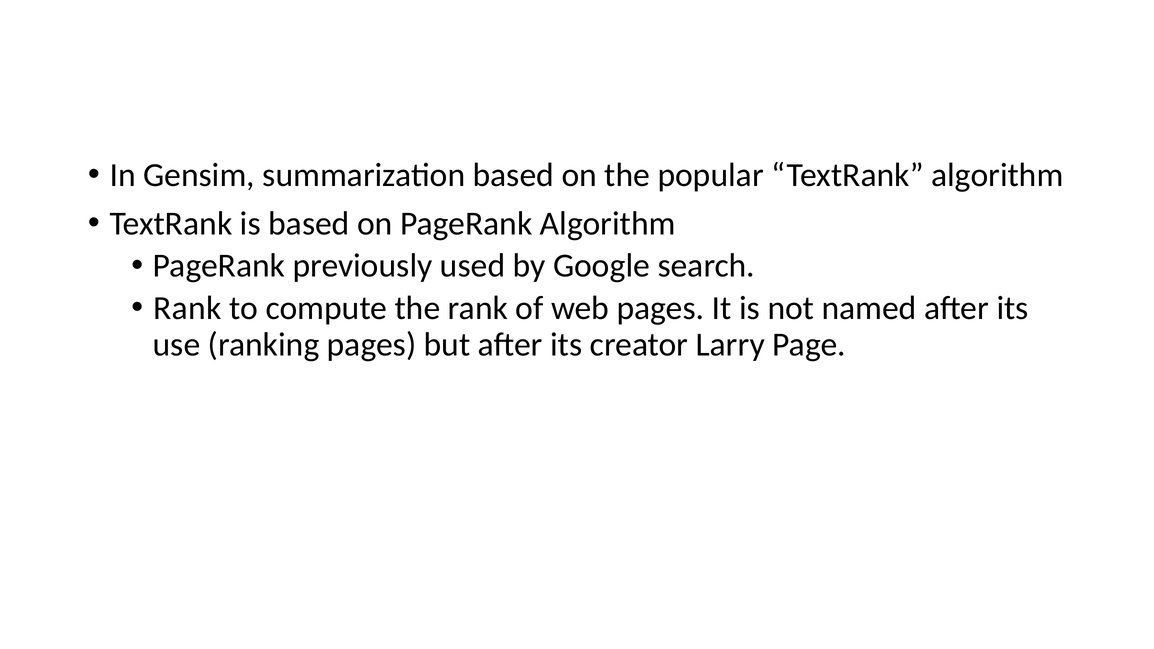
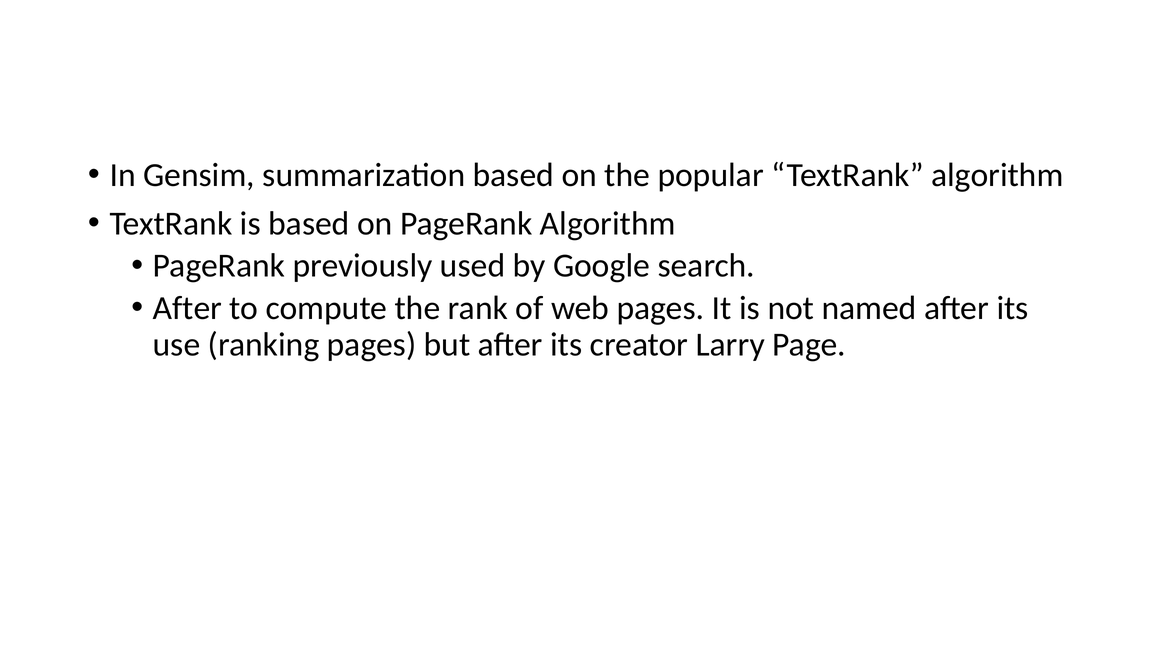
Rank: Rank -> After (187, 308)
